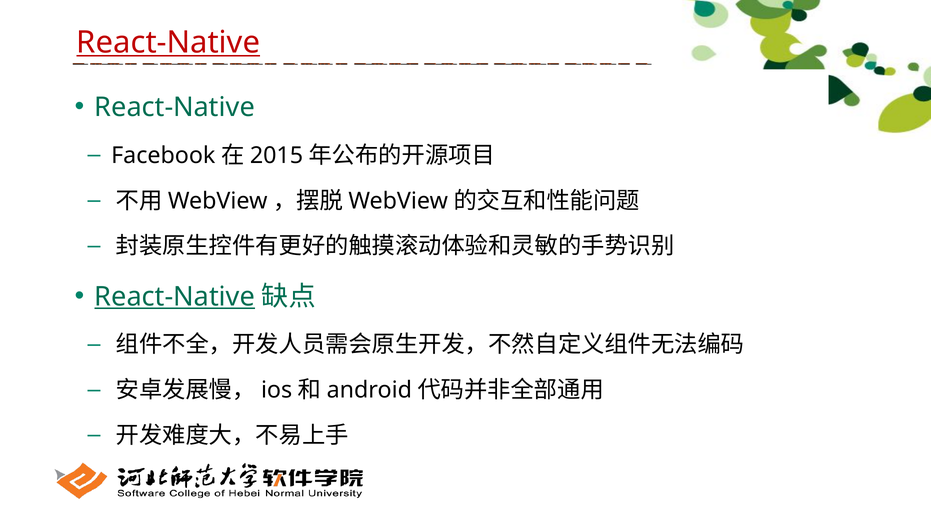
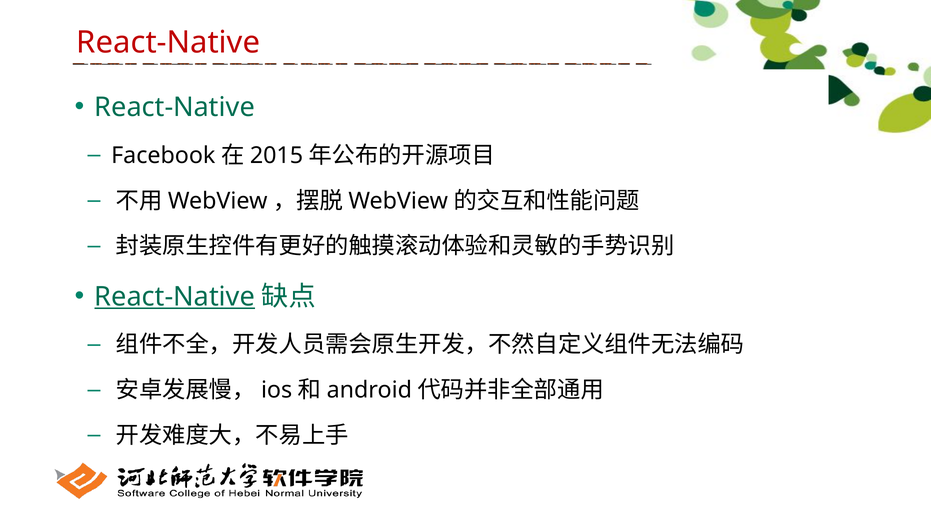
React-Native underline: present -> none (168, 42)
